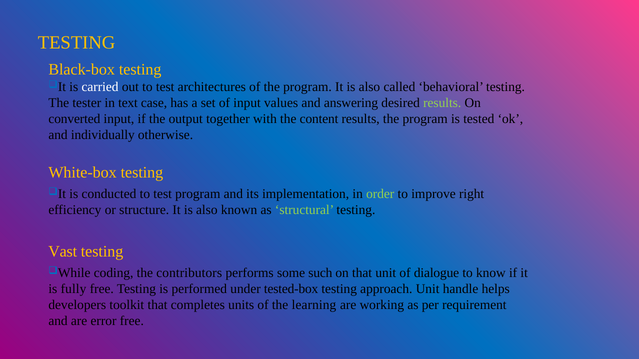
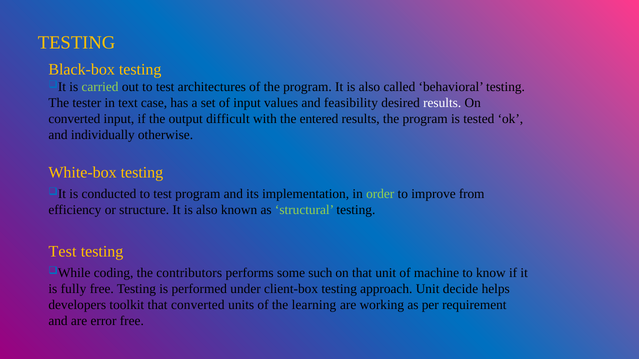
carried colour: white -> light green (100, 87)
answering: answering -> feasibility (351, 103)
results colour: light green -> white (442, 103)
together: together -> difficult (228, 119)
content: content -> entered (319, 119)
right: right -> from (472, 194)
Vast: Vast -> Test (63, 252)
dialogue: dialogue -> machine (436, 273)
tested-box: tested-box -> client-box (291, 289)
handle: handle -> decide (460, 289)
that completes: completes -> converted (198, 305)
